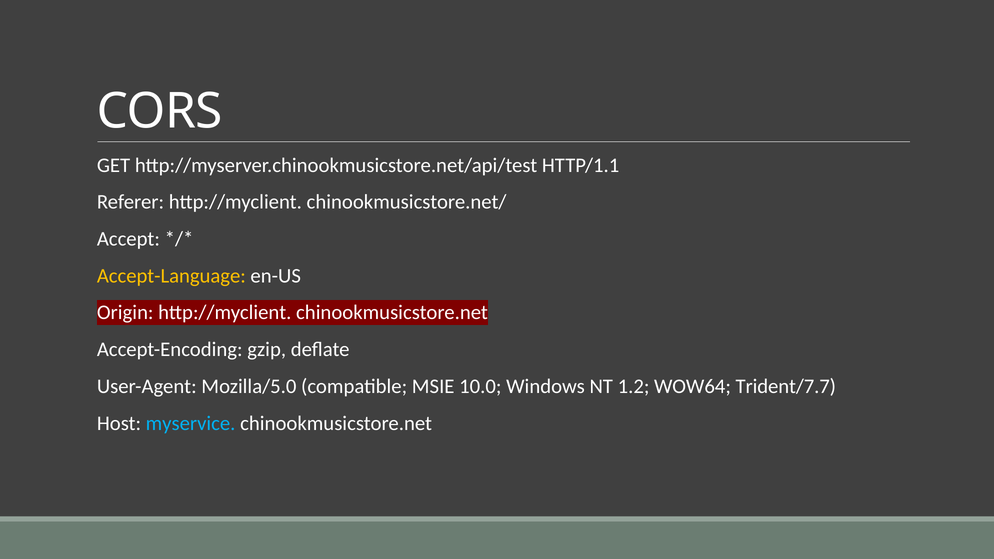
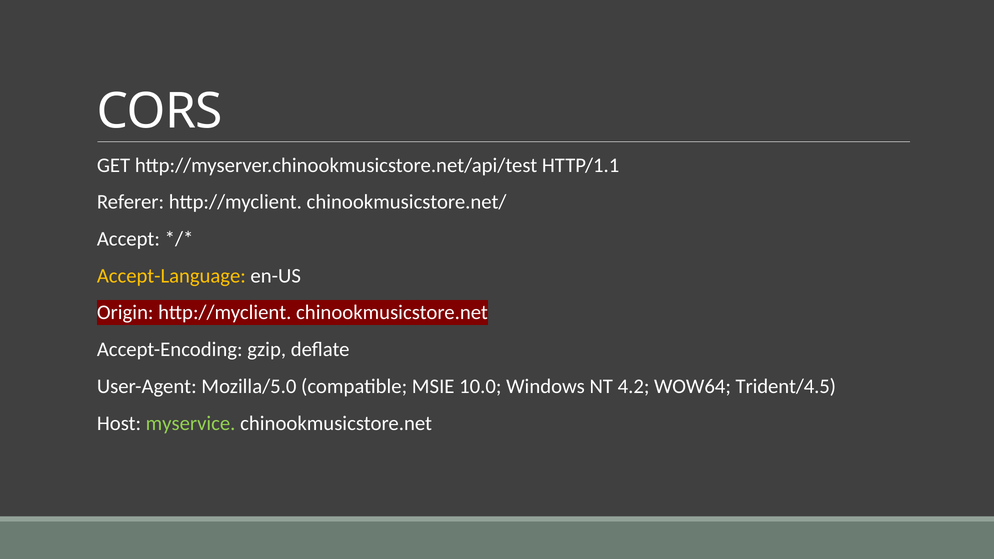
1.2: 1.2 -> 4.2 (634, 386)
Trident/7.7: Trident/7.7 -> Trident/4.5 (786, 386)
myservice colour: light blue -> light green (191, 423)
